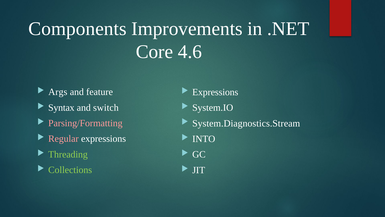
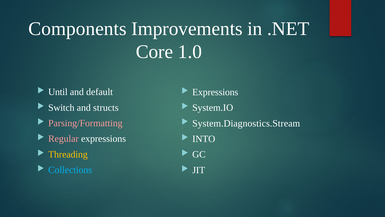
4.6: 4.6 -> 1.0 (190, 52)
Args: Args -> Until (58, 92)
feature: feature -> default (100, 92)
Syntax: Syntax -> Switch (61, 107)
switch: switch -> structs (106, 107)
Threading colour: light green -> yellow (68, 154)
Collections colour: light green -> light blue (70, 170)
